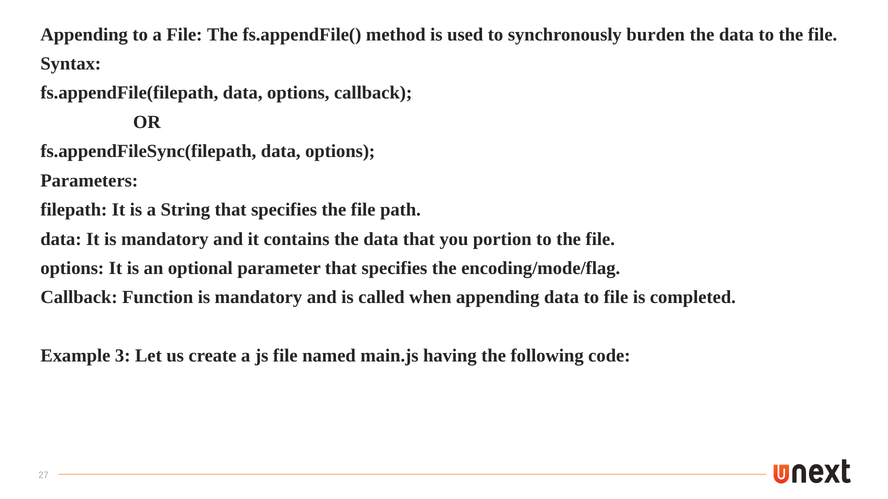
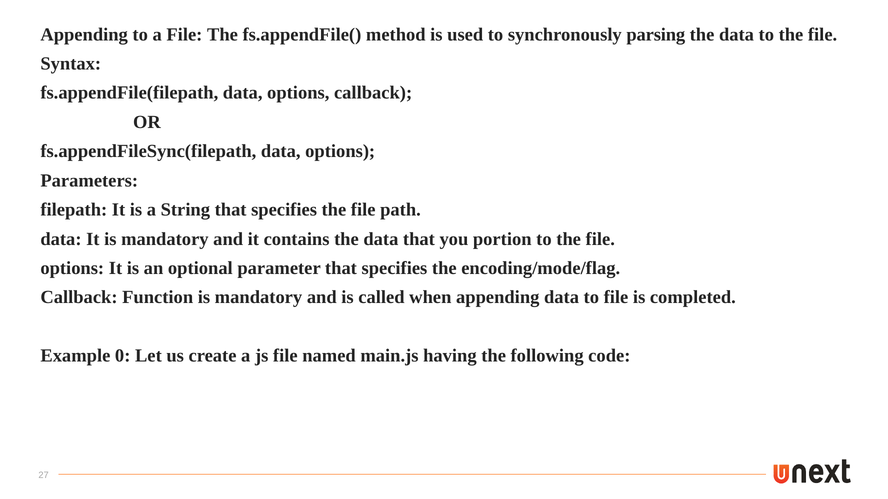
burden: burden -> parsing (656, 35)
3: 3 -> 0 (123, 356)
